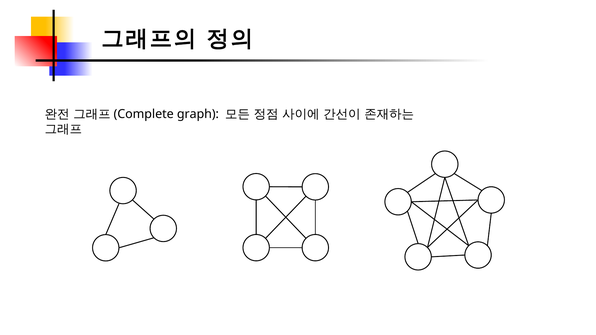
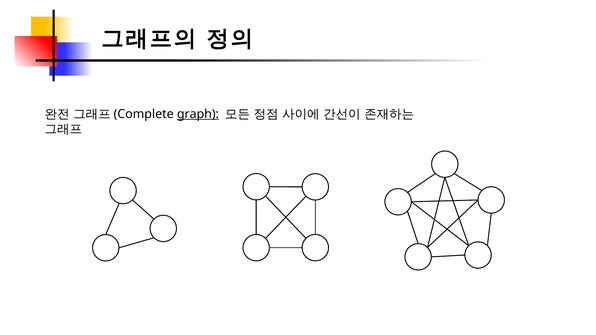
graph underline: none -> present (198, 114)
